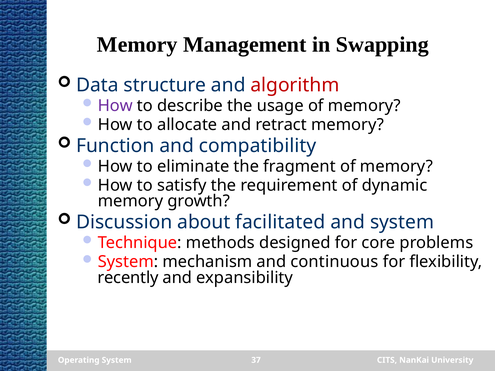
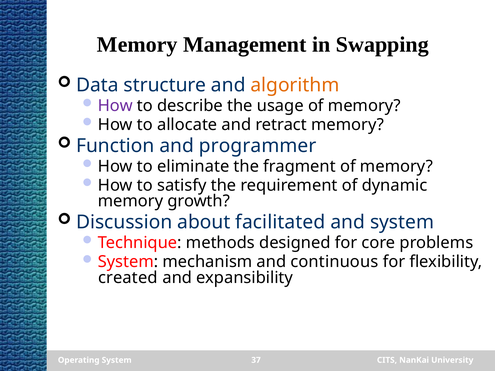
algorithm colour: red -> orange (295, 85)
compatibility: compatibility -> programmer (258, 146)
recently: recently -> created (128, 278)
